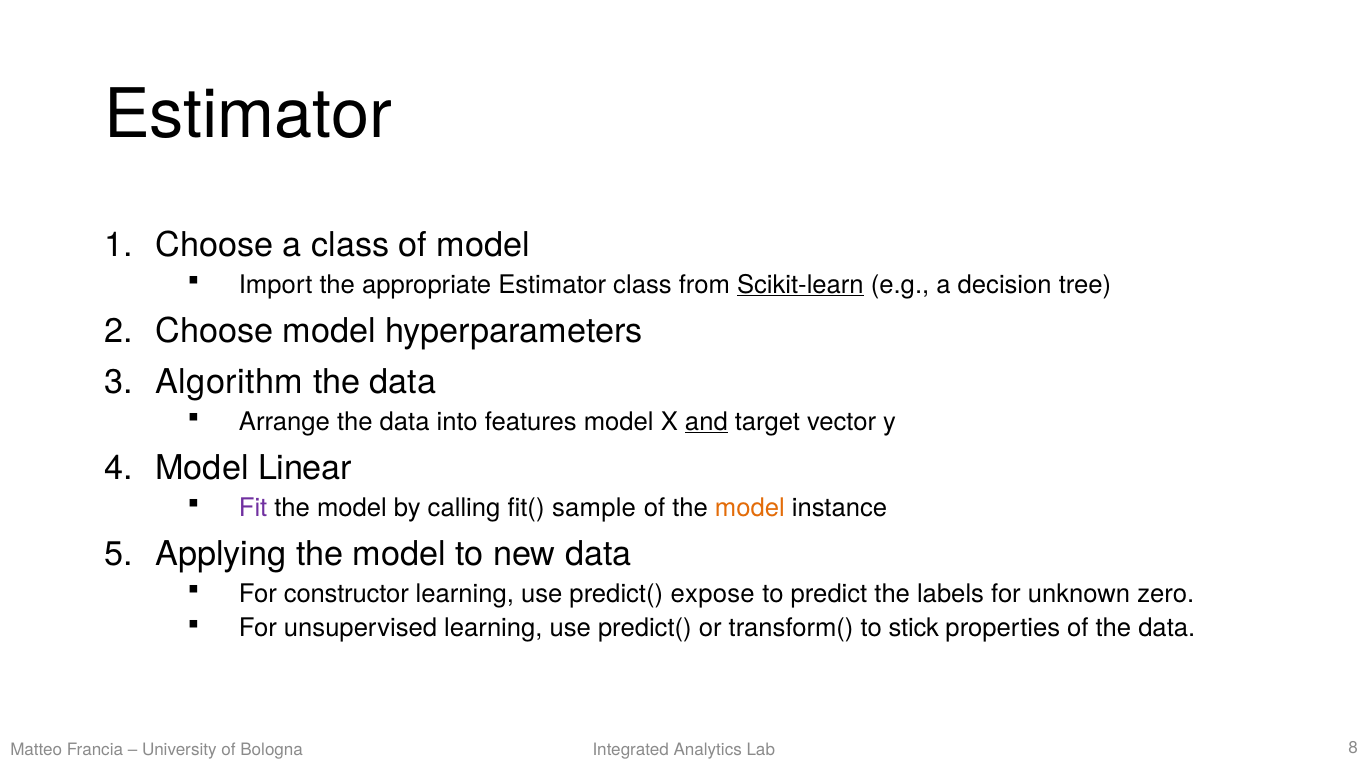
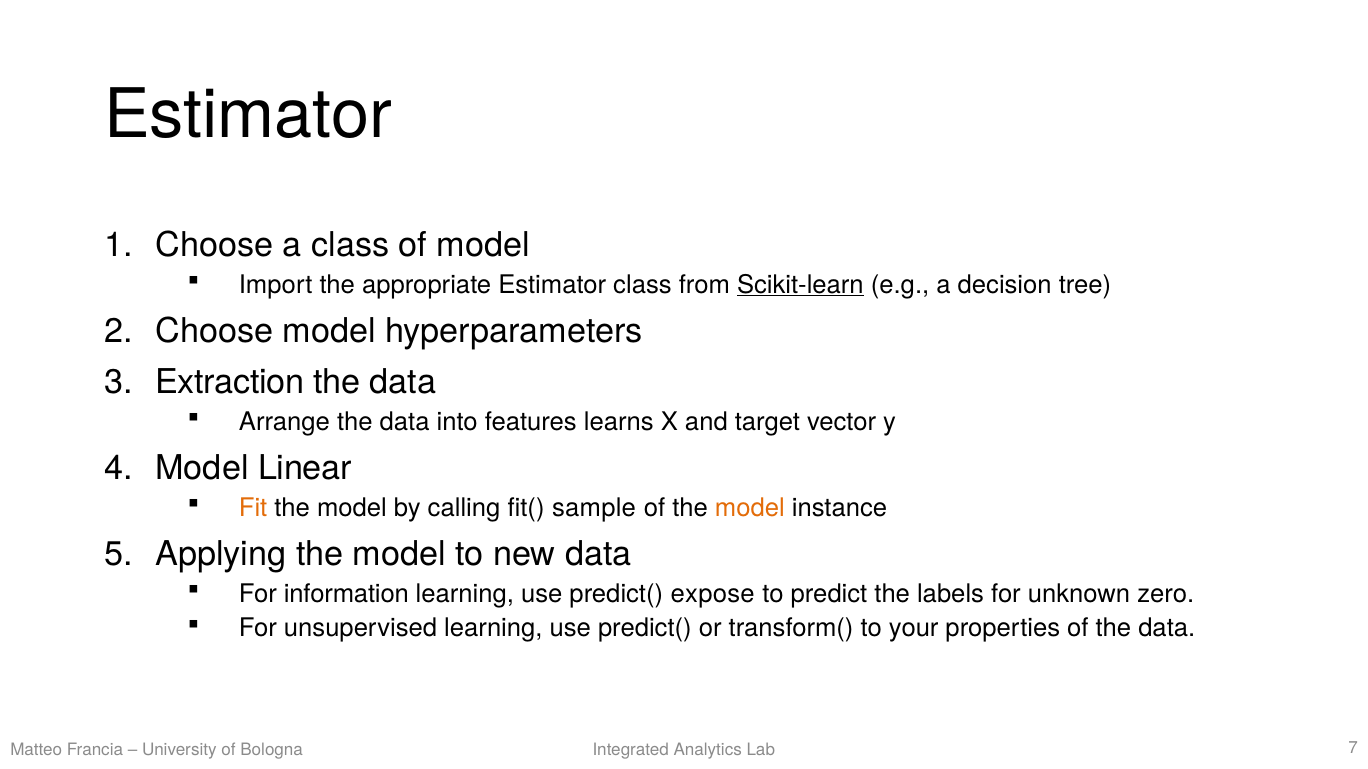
Algorithm: Algorithm -> Extraction (230, 383)
features model: model -> learns (619, 422)
and underline: present -> none (706, 422)
Fit colour: purple -> orange (253, 508)
constructor: constructor -> information (346, 594)
stick: stick -> your (914, 629)
8: 8 -> 7 (1353, 748)
